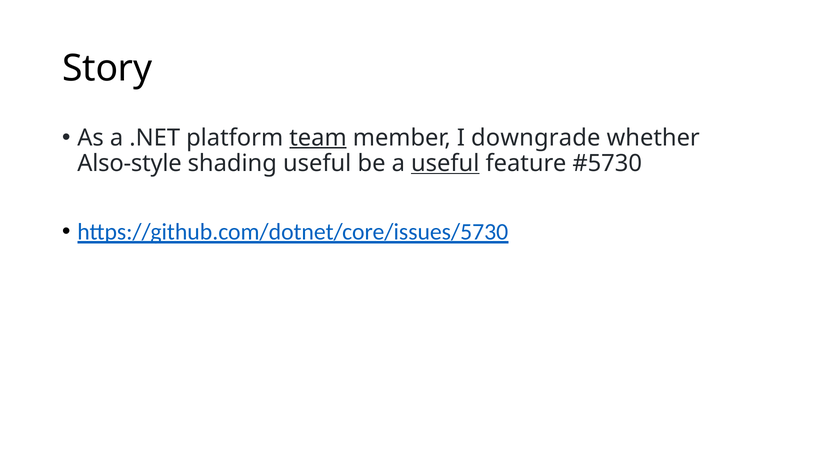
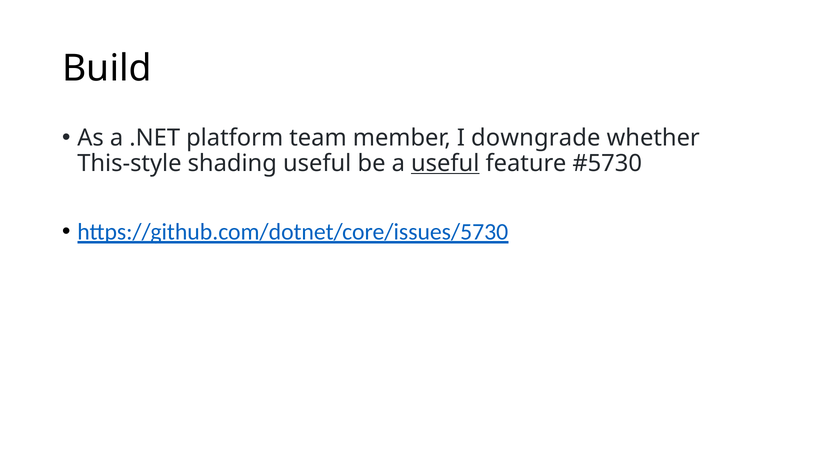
Story: Story -> Build (107, 68)
team underline: present -> none (318, 138)
Also-style: Also-style -> This-style (129, 163)
